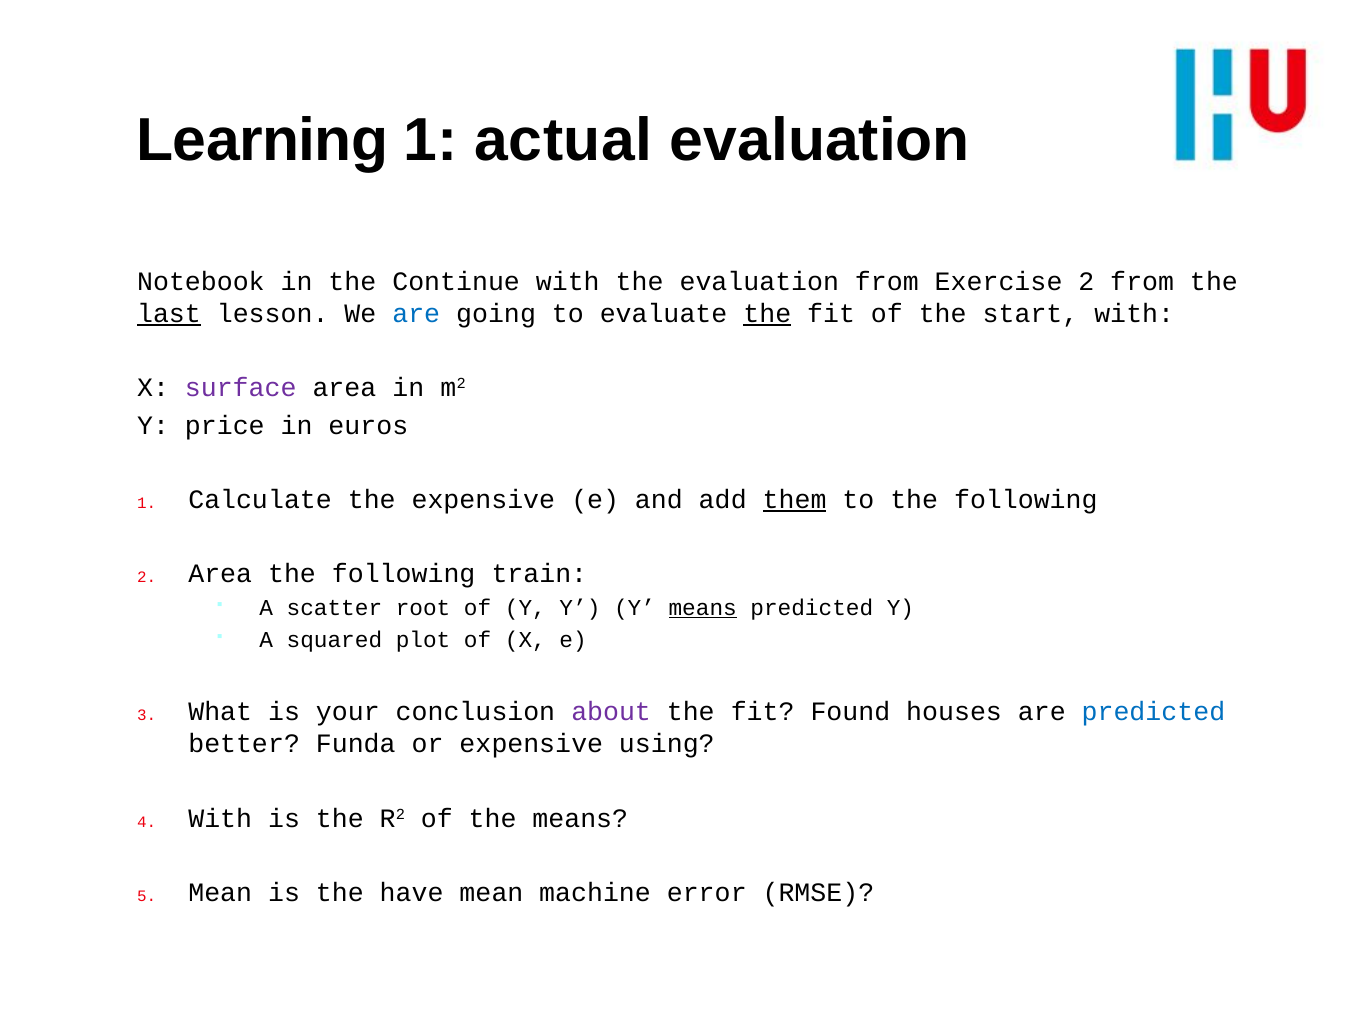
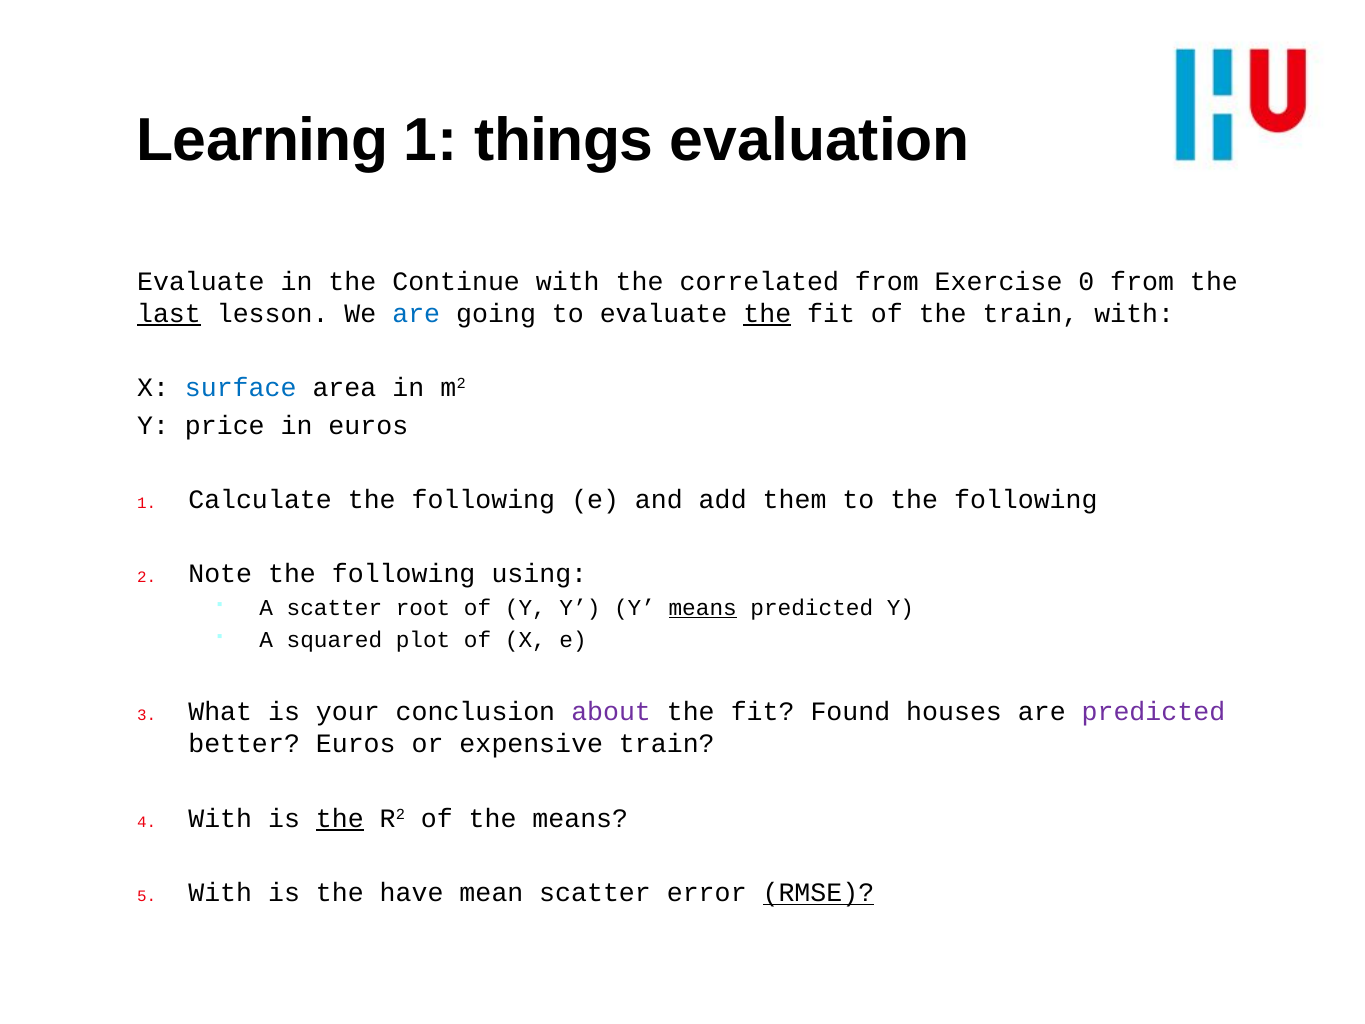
actual: actual -> things (564, 140)
Notebook: Notebook -> Evaluate (201, 282)
the evaluation: evaluation -> correlated (759, 282)
Exercise 2: 2 -> 0 (1086, 282)
the start: start -> train (1030, 314)
surface colour: purple -> blue (241, 388)
Calculate the expensive: expensive -> following (483, 500)
them underline: present -> none (795, 500)
Area: Area -> Note (220, 574)
train: train -> using (539, 574)
predicted colour: blue -> purple (1153, 712)
better Funda: Funda -> Euros (356, 744)
expensive using: using -> train (667, 744)
the underline: none -> present (340, 818)
Mean: Mean -> With (220, 893)
mean machine: machine -> scatter (595, 893)
RMSE underline: none -> present (818, 893)
